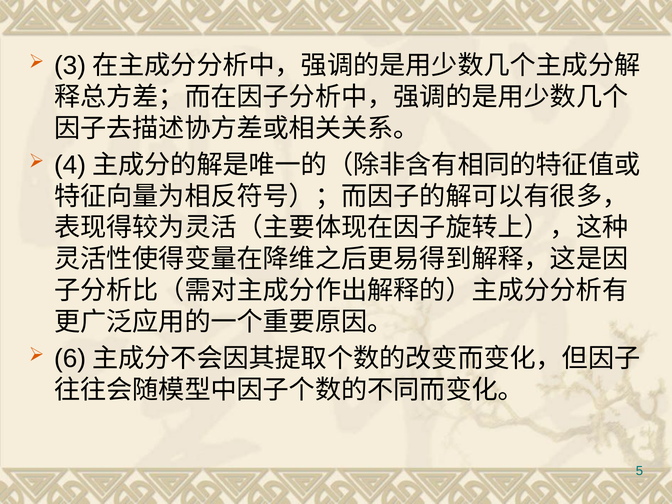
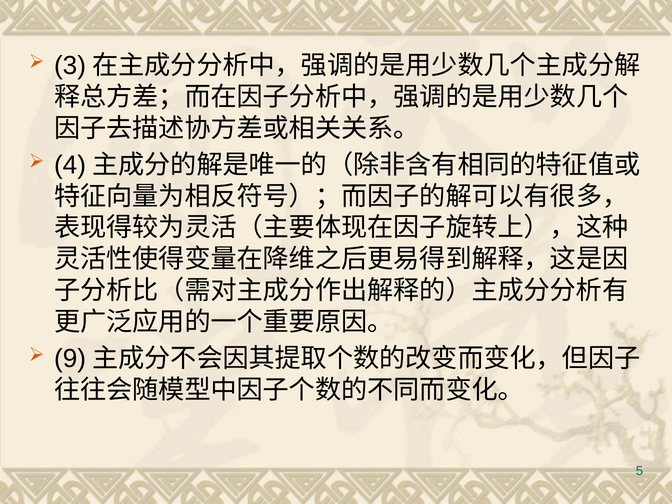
6: 6 -> 9 (70, 359)
